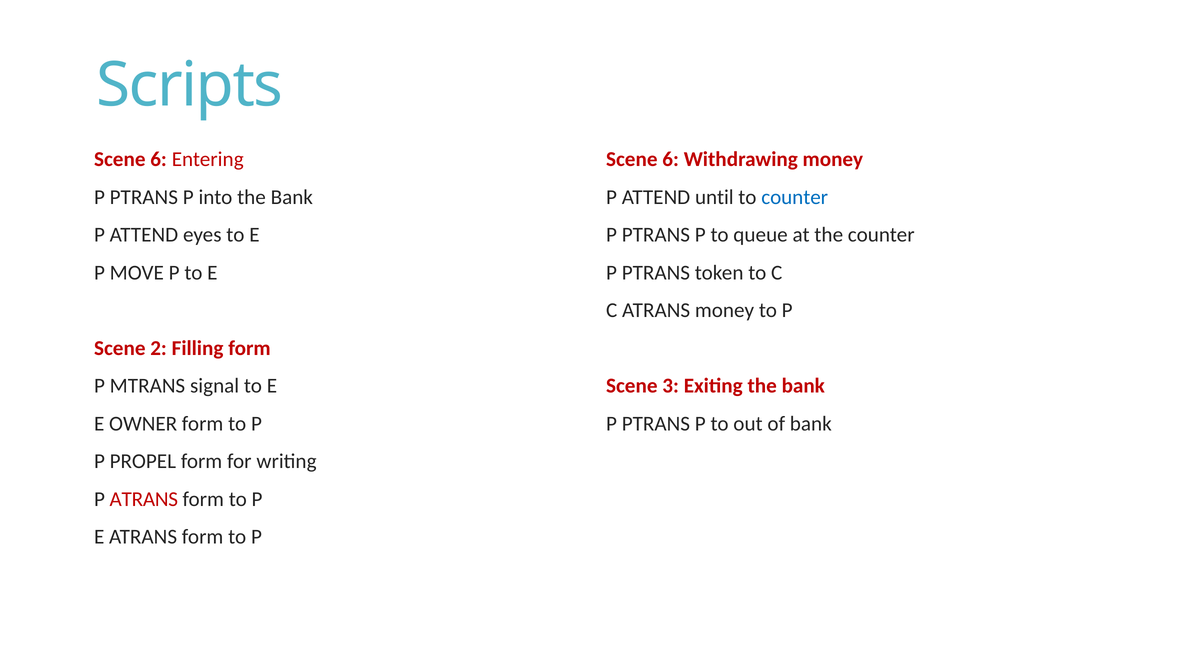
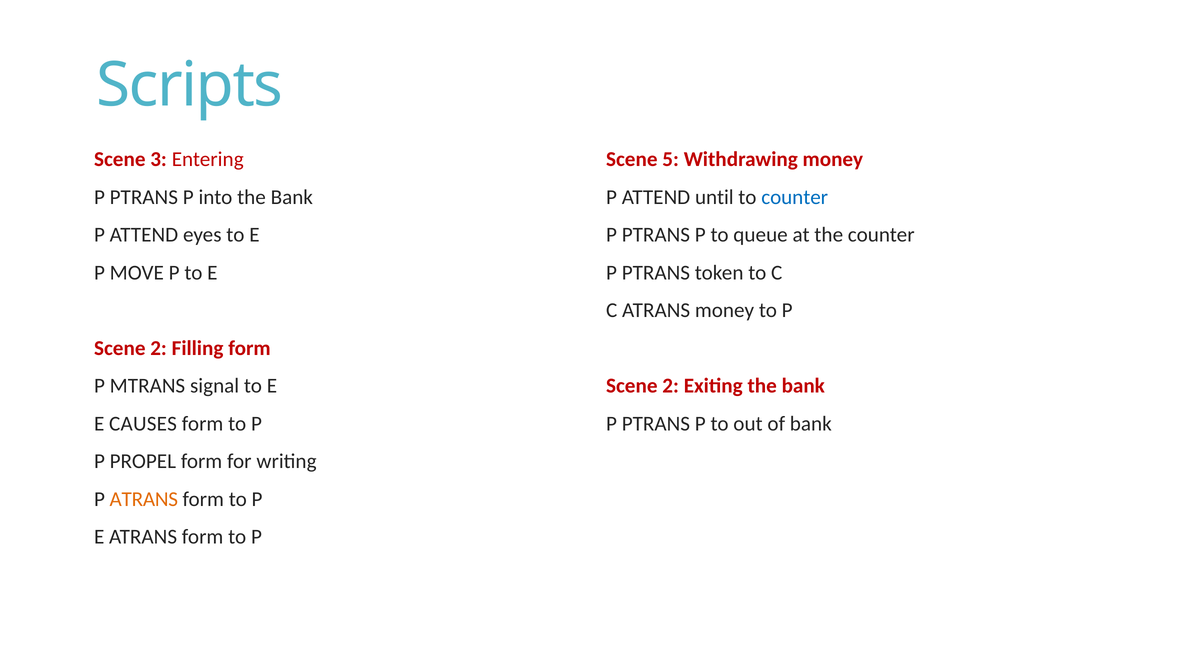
6: 6 -> 3 (159, 159)
6: 6 -> 5 (671, 159)
3: 3 -> 2 (671, 386)
OWNER: OWNER -> CAUSES (143, 424)
ATRANS colour: red -> orange (144, 499)
